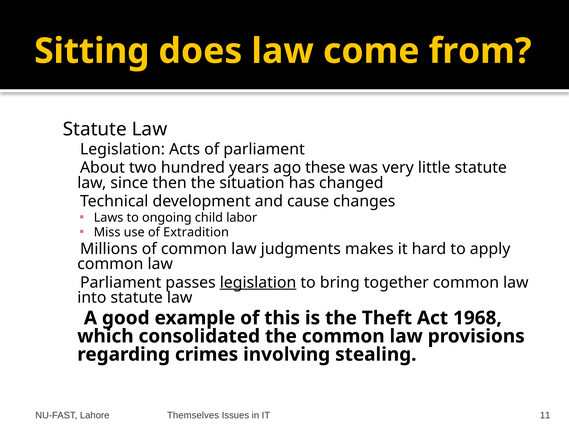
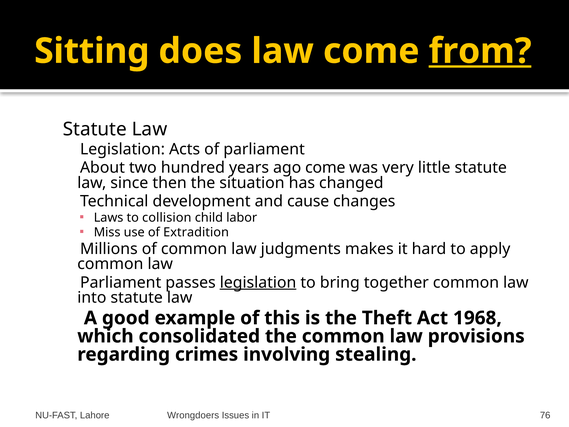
from underline: none -> present (480, 51)
ago these: these -> come (325, 168)
ongoing: ongoing -> collision (167, 217)
Themselves: Themselves -> Wrongdoers (193, 415)
11: 11 -> 76 (545, 415)
